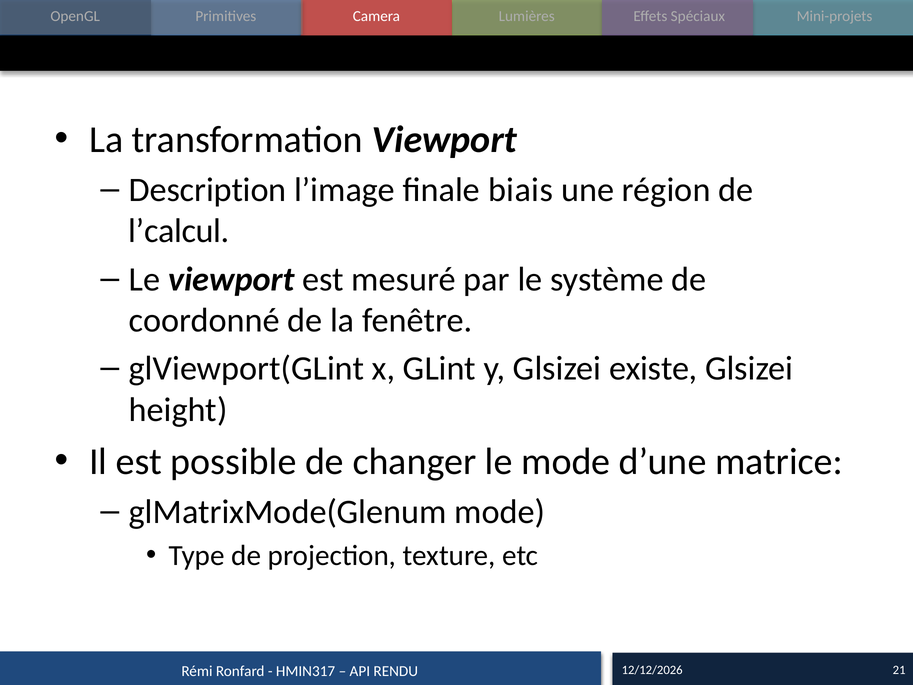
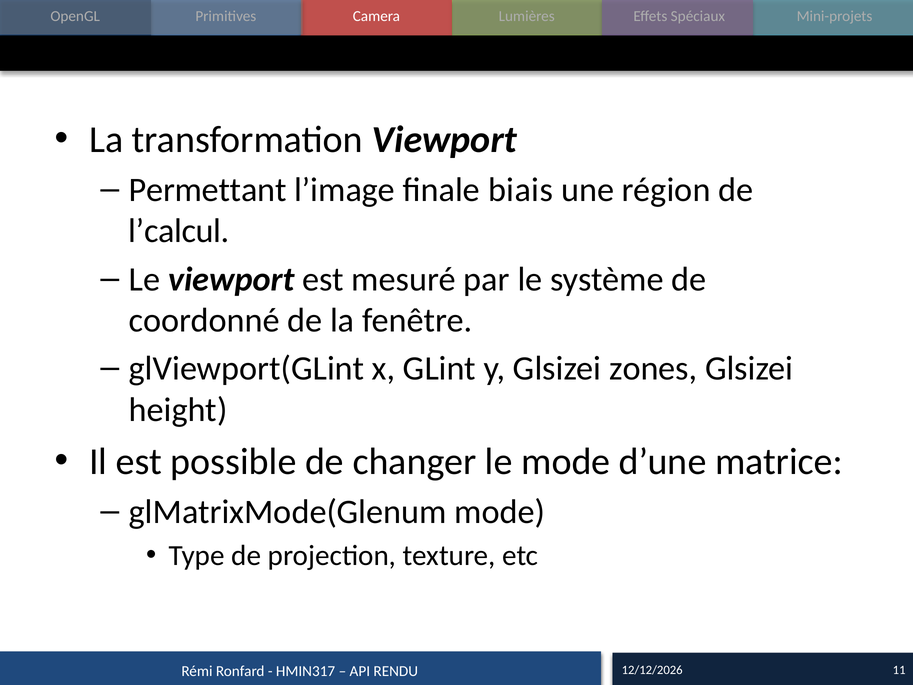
Description: Description -> Permettant (208, 190)
existe: existe -> zones (653, 368)
21: 21 -> 11 (899, 670)
